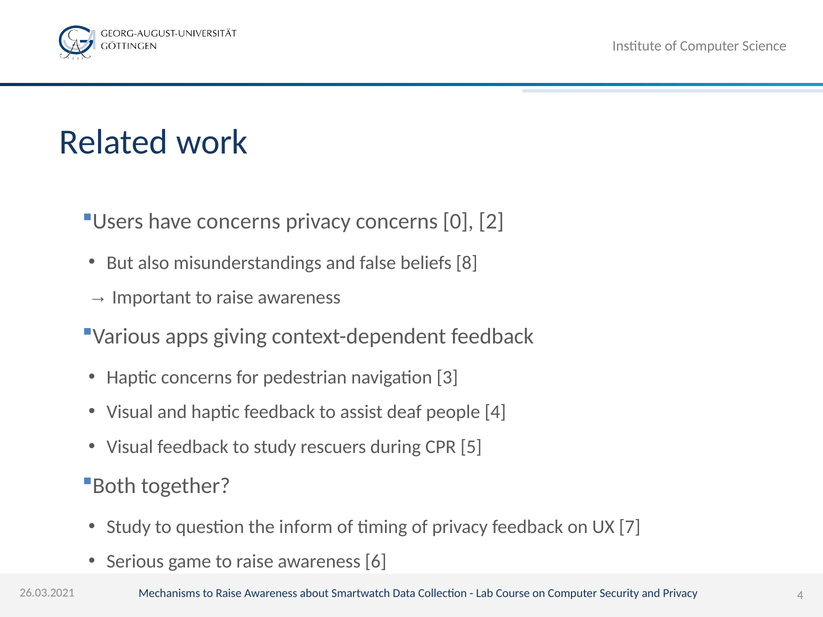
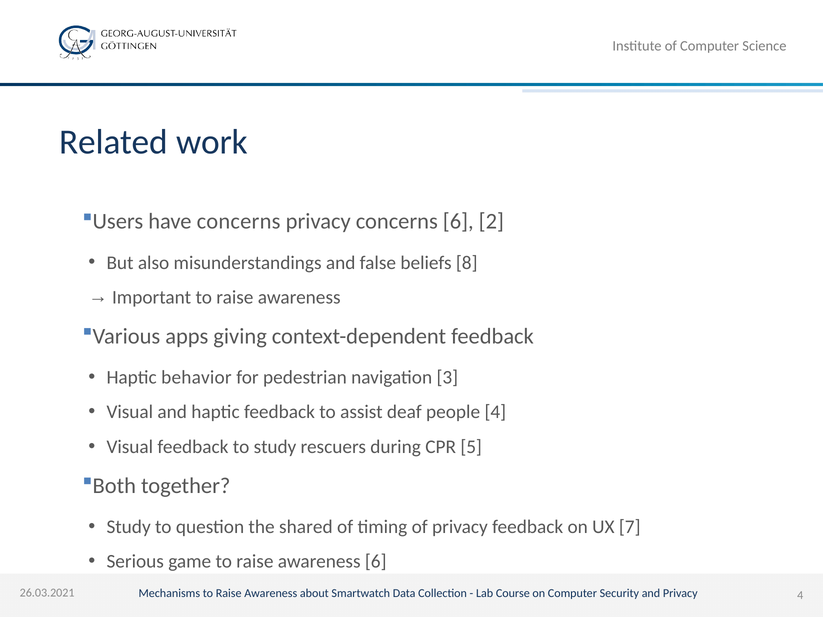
concerns 0: 0 -> 6 (458, 221)
Haptic concerns: concerns -> behavior (196, 378)
inform: inform -> shared (306, 527)
